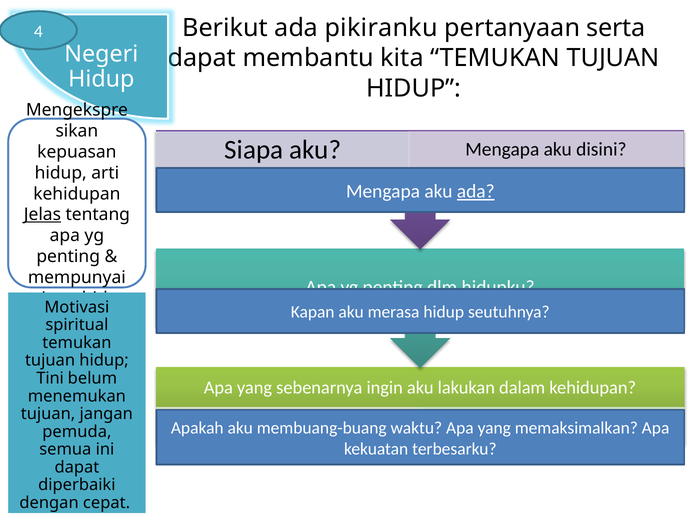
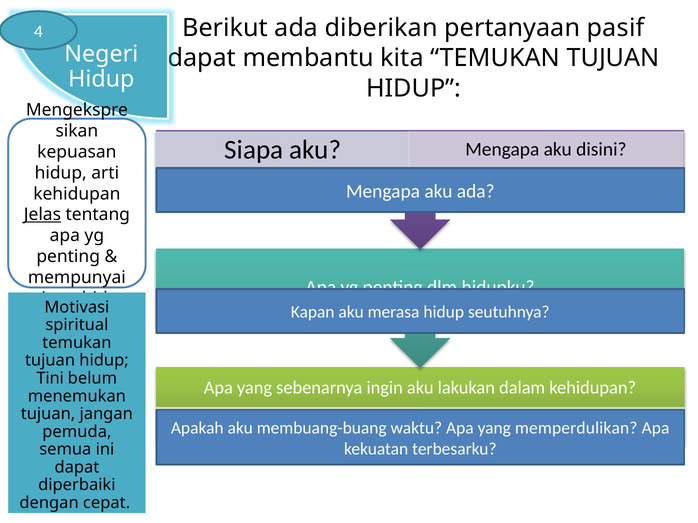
pikiranku: pikiranku -> diberikan (381, 28)
serta: serta -> pasif (616, 28)
ada underline: present -> none (476, 192)
memaksimalkan: memaksimalkan -> memperdulikan (576, 428)
